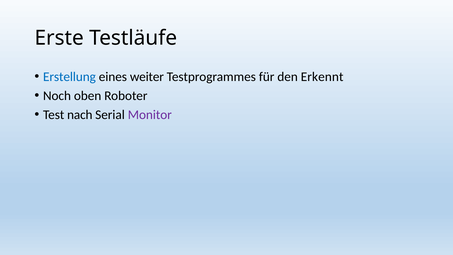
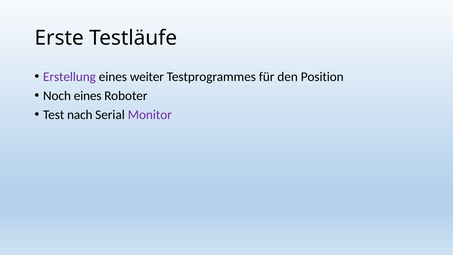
Erstellung colour: blue -> purple (69, 77)
Erkennt: Erkennt -> Position (322, 77)
Noch oben: oben -> eines (88, 96)
